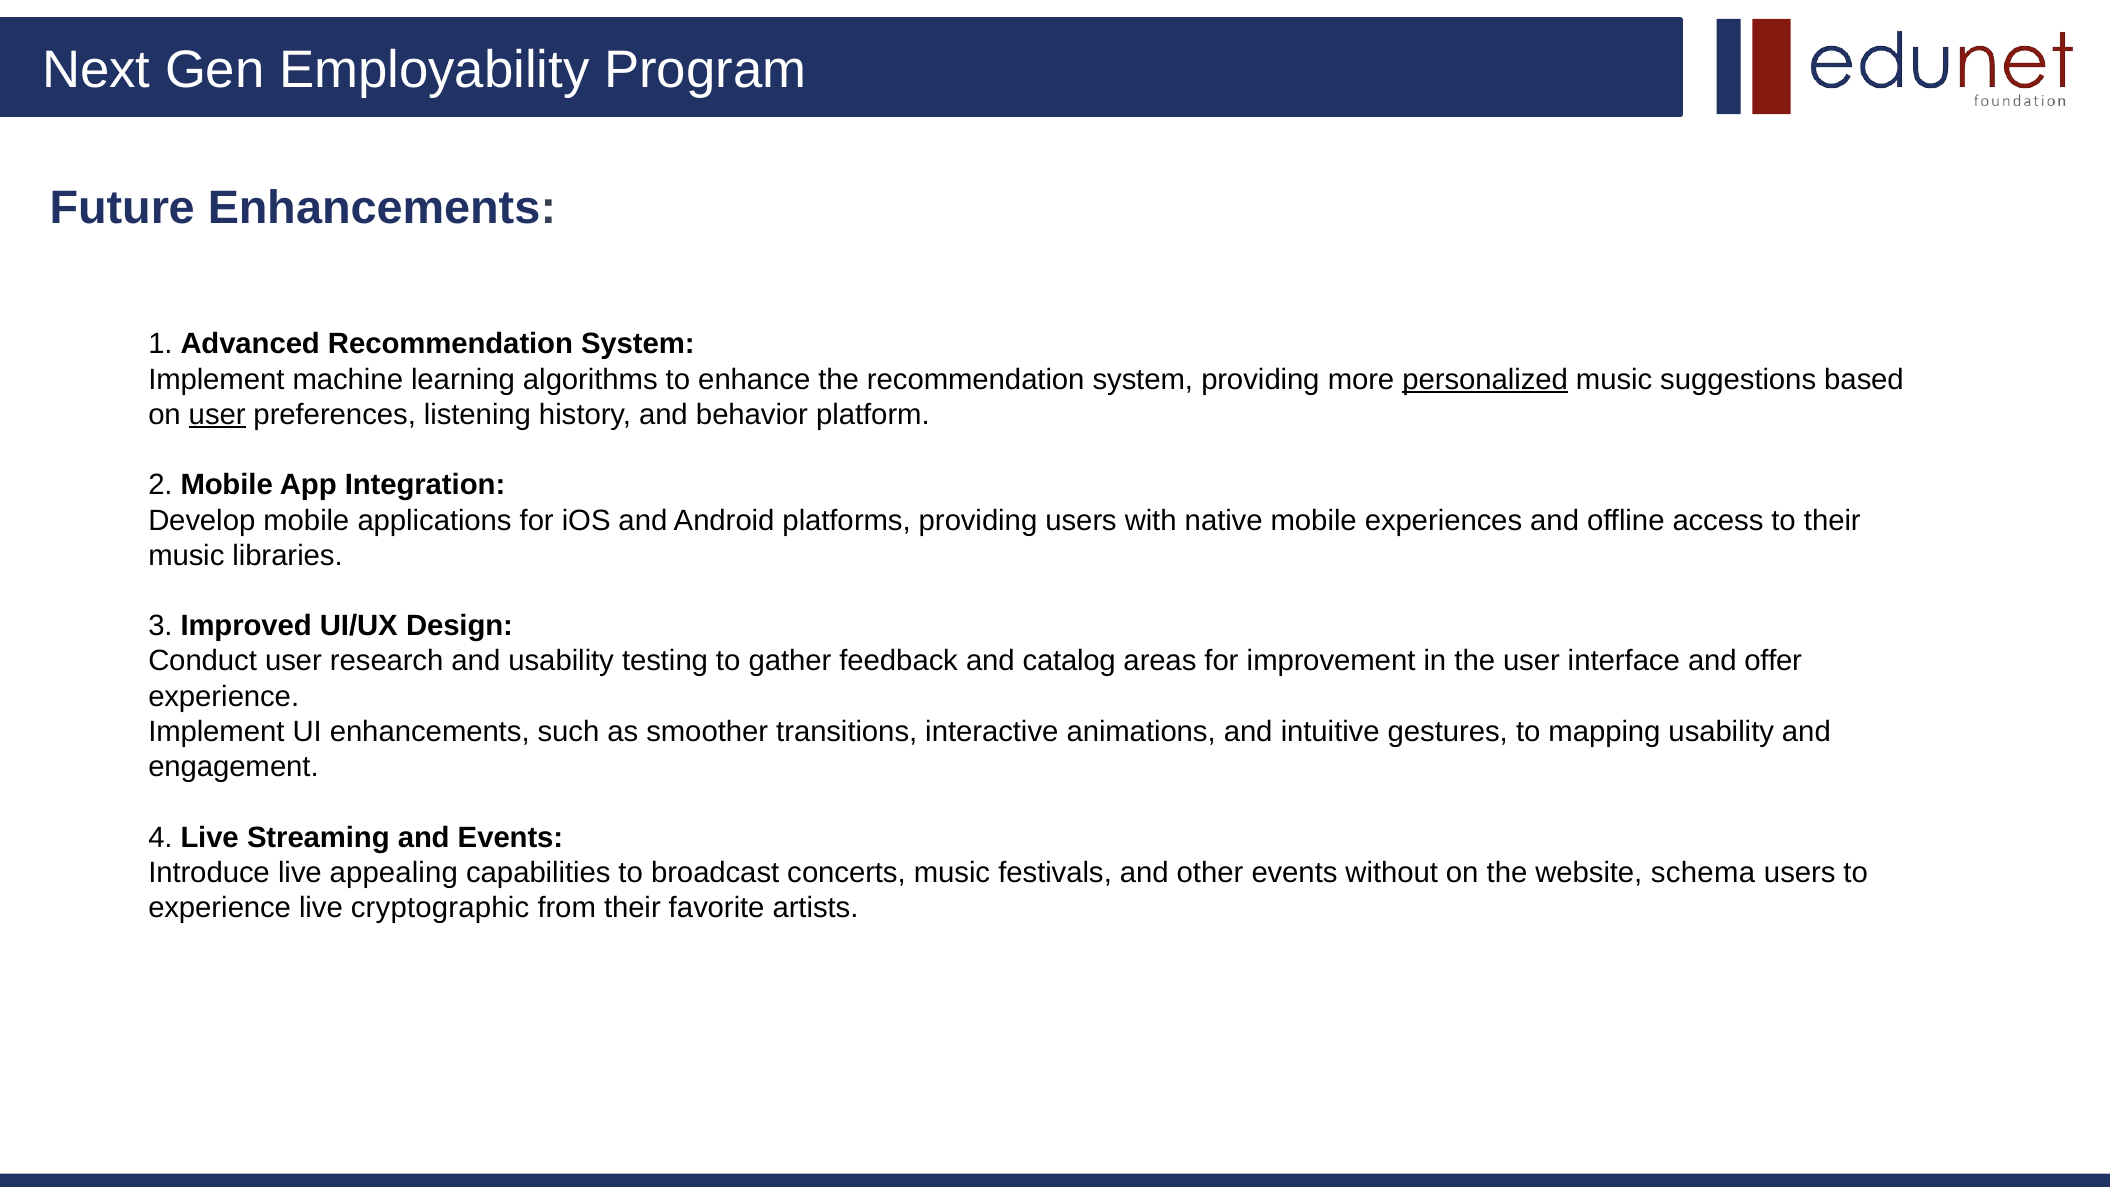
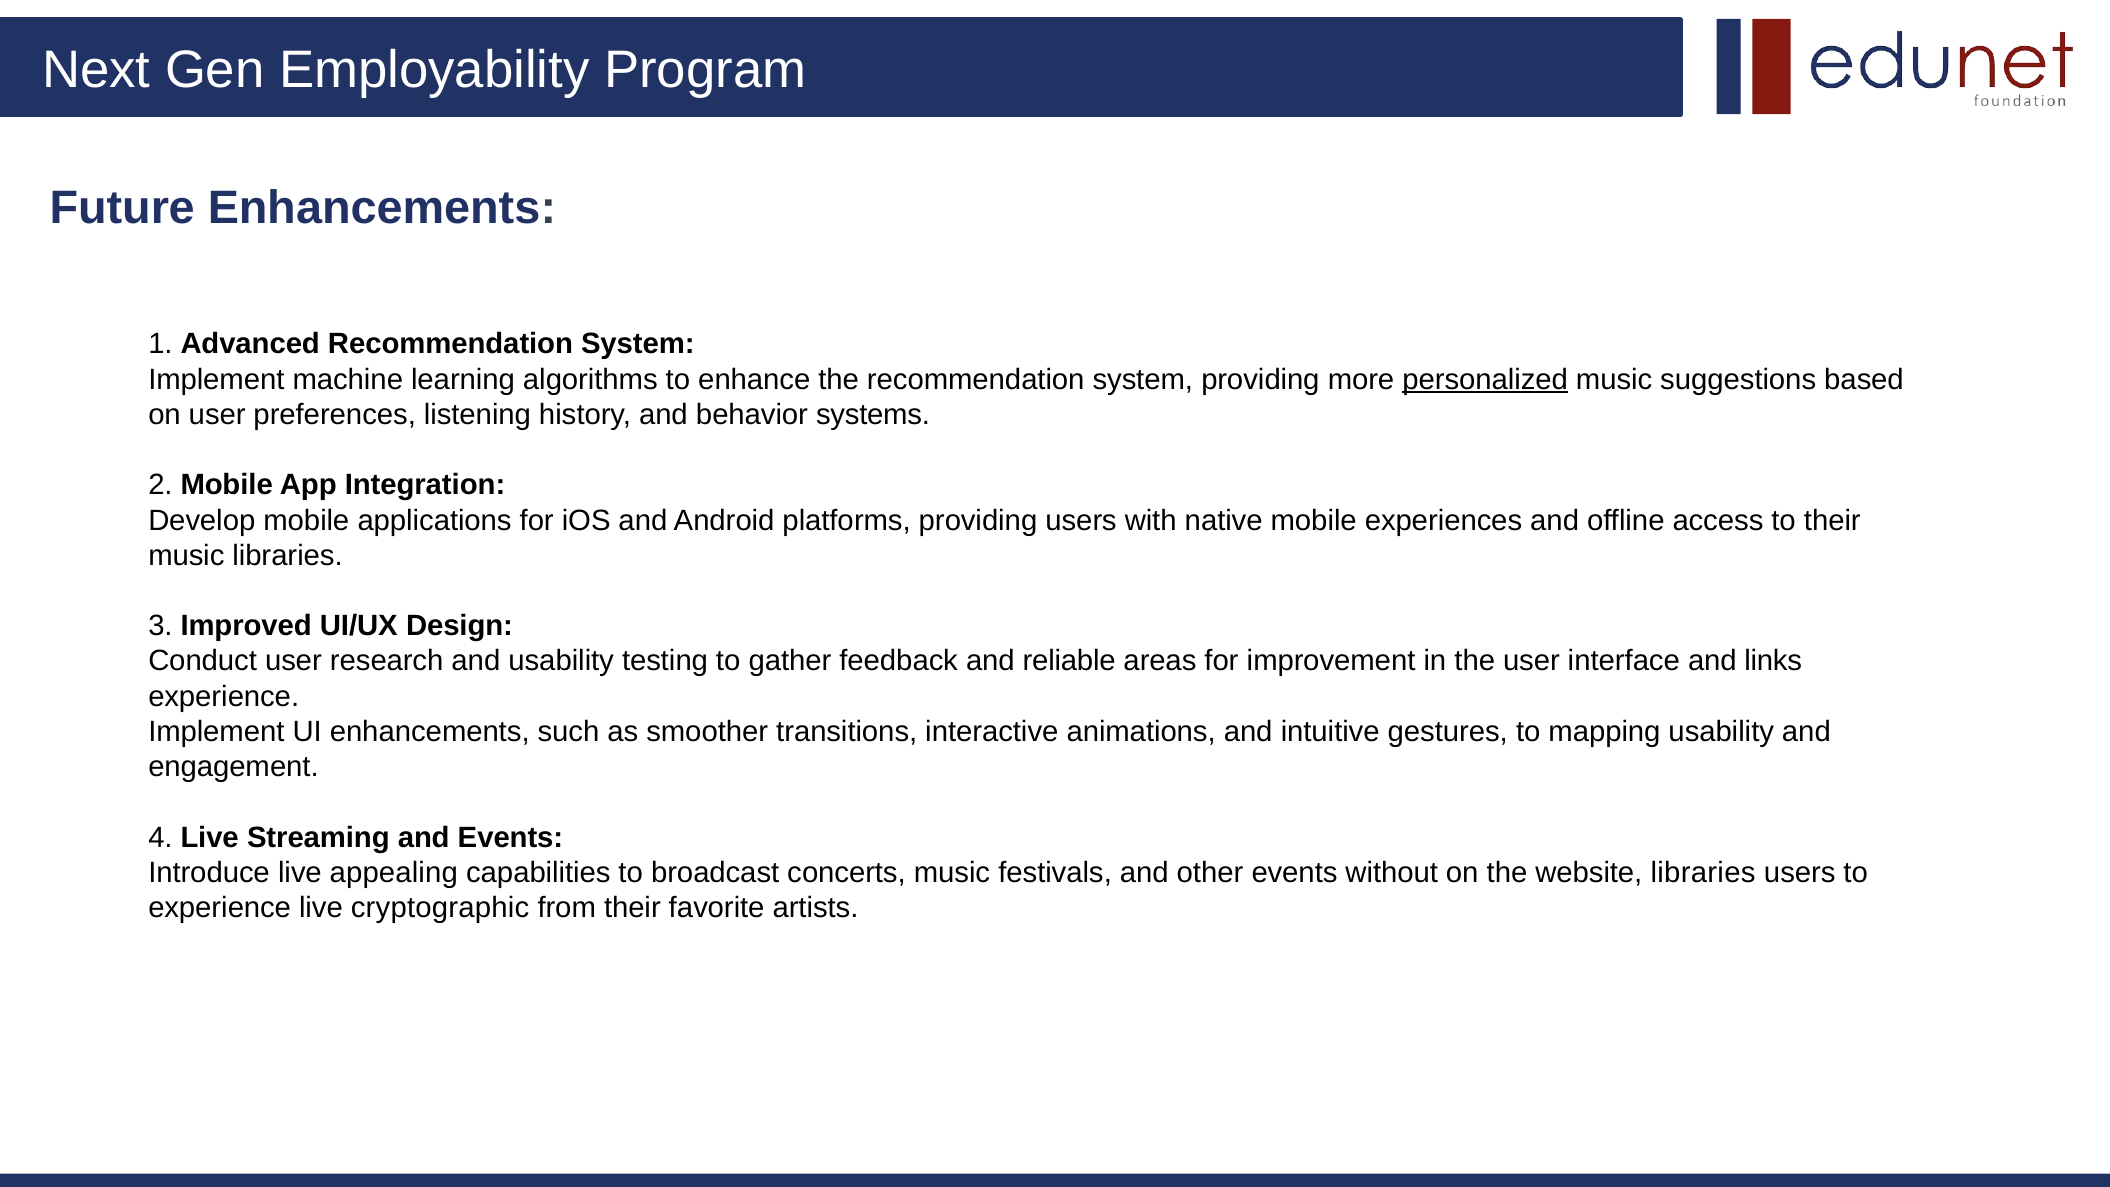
user underline: present -> none (217, 415)
platform: platform -> systems (873, 415)
catalog: catalog -> reliable (1069, 661)
offer: offer -> links (1773, 661)
website schema: schema -> libraries (1703, 873)
